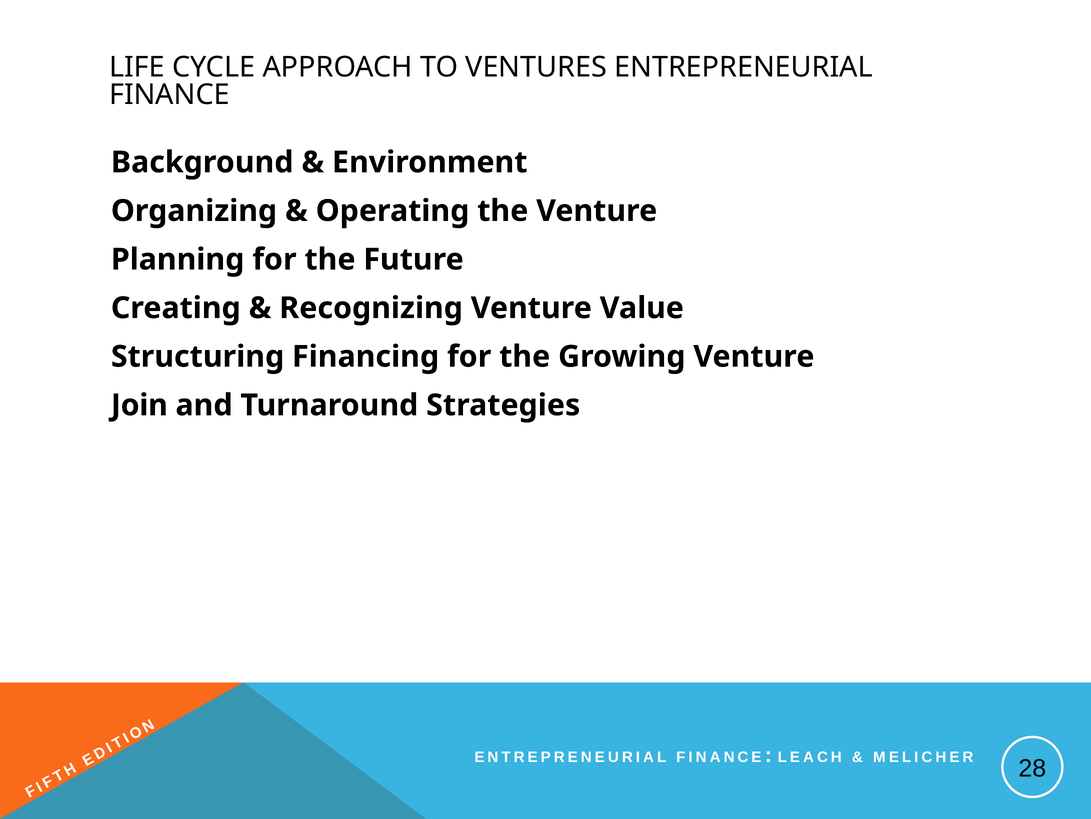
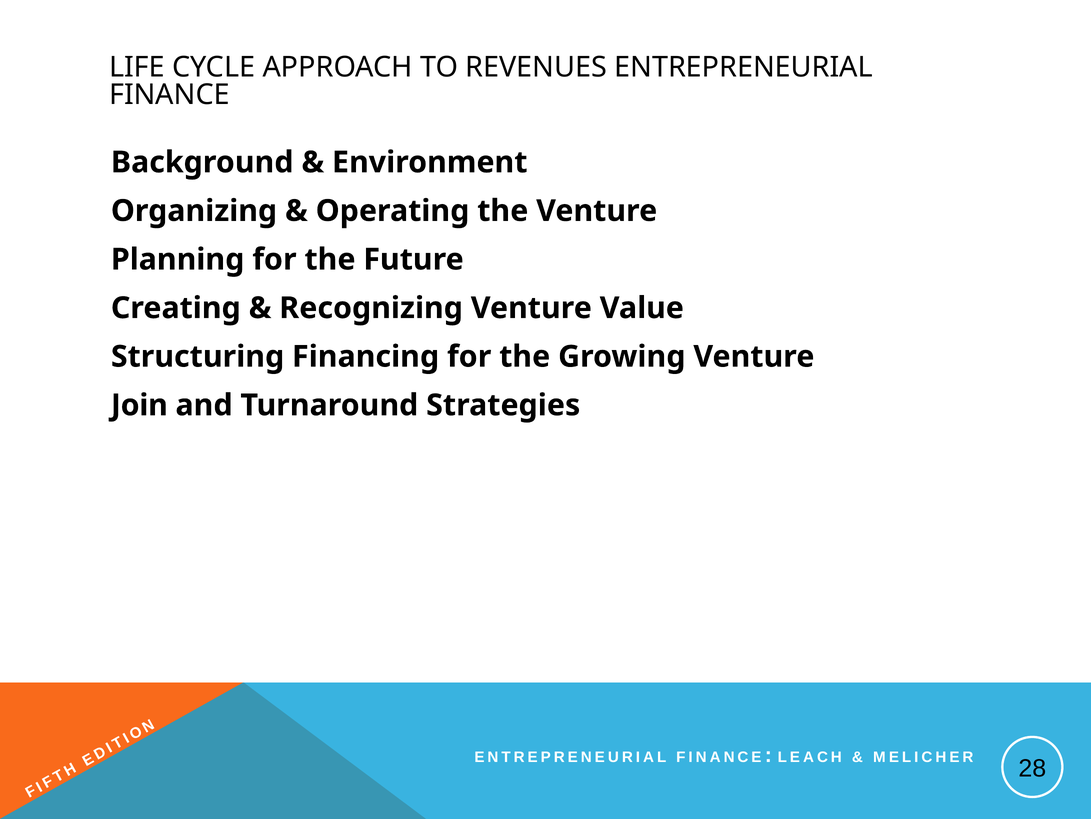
VENTURES: VENTURES -> REVENUES (536, 67)
